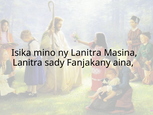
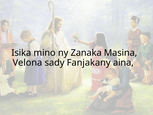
ny Lanitra: Lanitra -> Zanaka (86, 53)
Lanitra: Lanitra -> Velona (27, 63)
